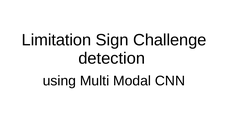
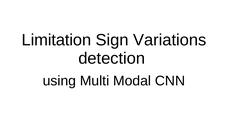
Challenge: Challenge -> Variations (170, 40)
